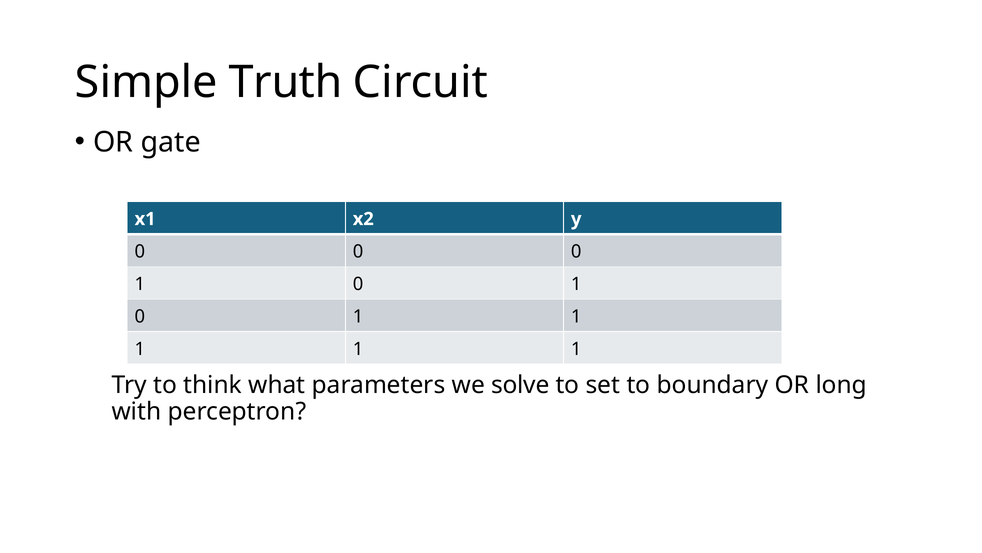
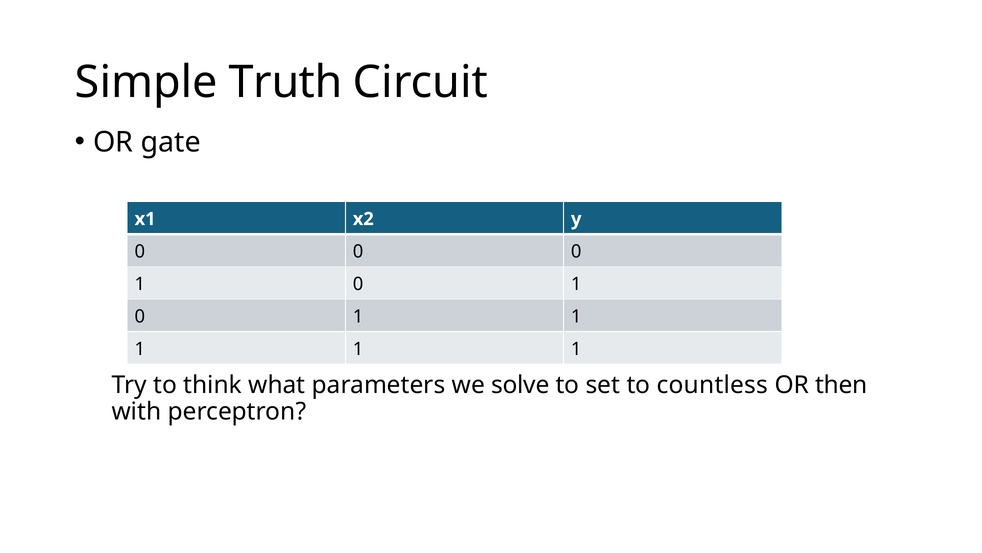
boundary: boundary -> countless (712, 385)
long: long -> then (841, 385)
